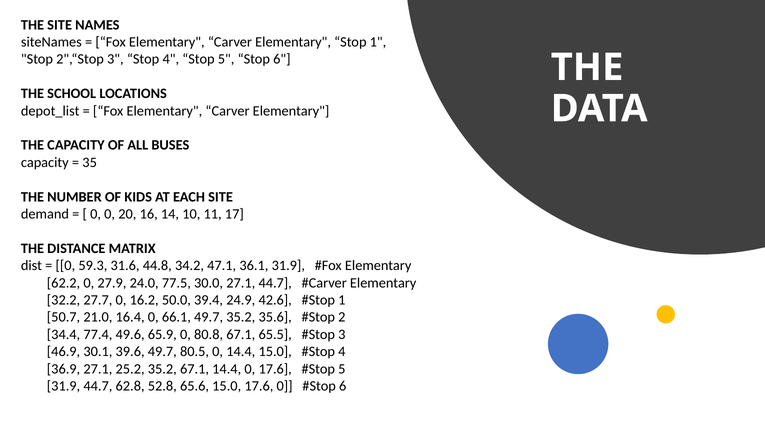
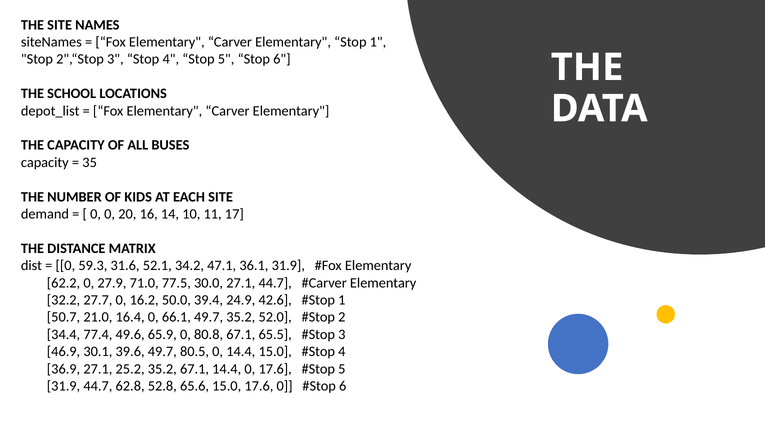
44.8: 44.8 -> 52.1 (157, 266)
24.0: 24.0 -> 71.0 (144, 283)
35.6: 35.6 -> 52.0 (275, 317)
